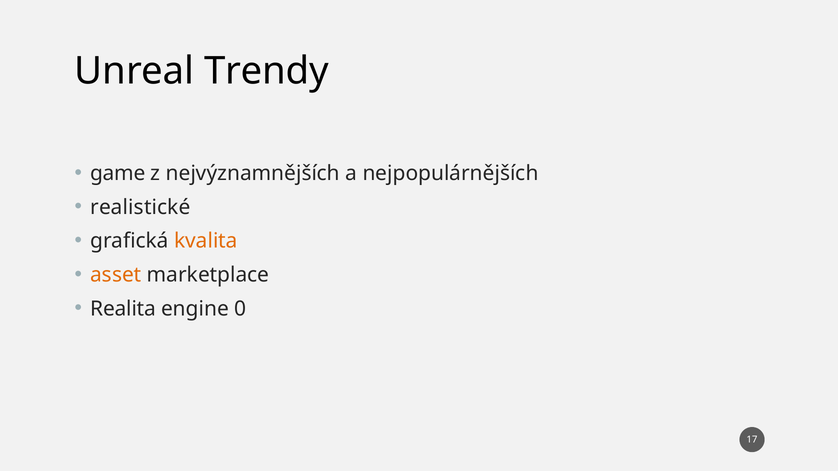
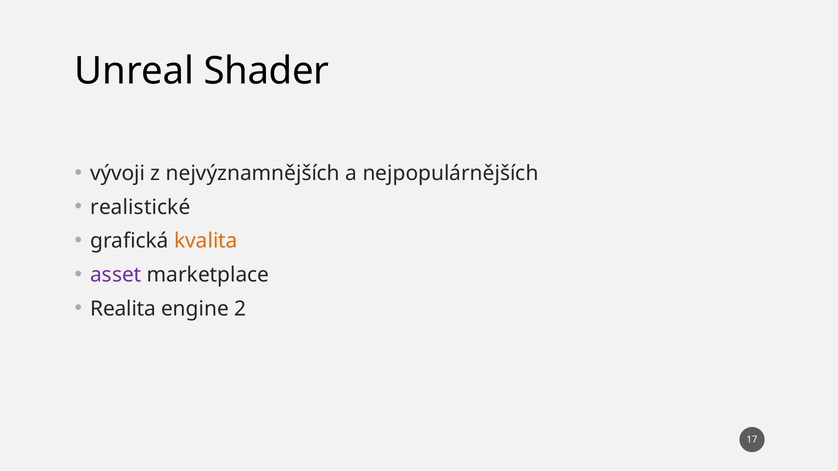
Trendy: Trendy -> Shader (266, 71)
game: game -> vývoji (118, 173)
asset colour: orange -> purple (116, 275)
0: 0 -> 2 (240, 309)
